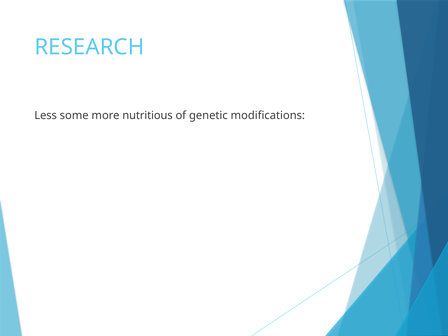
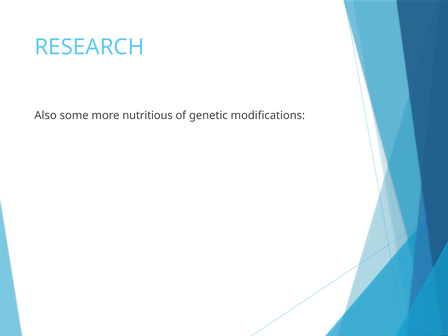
Less: Less -> Also (46, 116)
